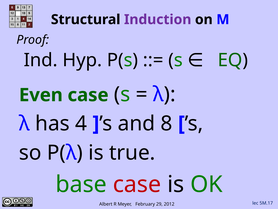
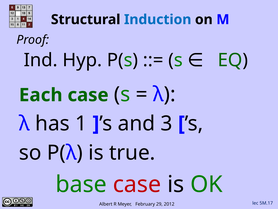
Induction colour: purple -> blue (158, 20)
Even: Even -> Each (41, 95)
4: 4 -> 1 (81, 123)
8: 8 -> 3 (167, 123)
